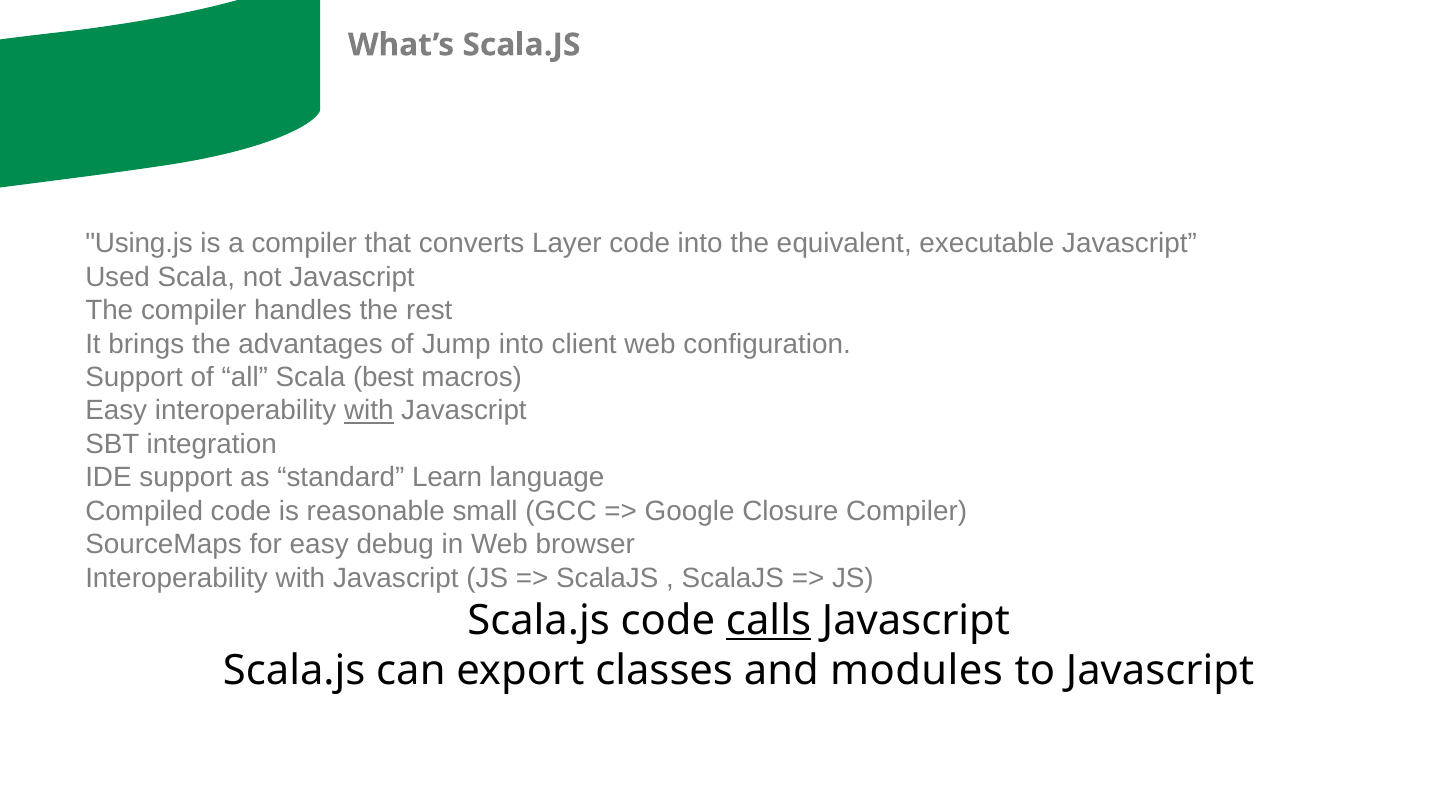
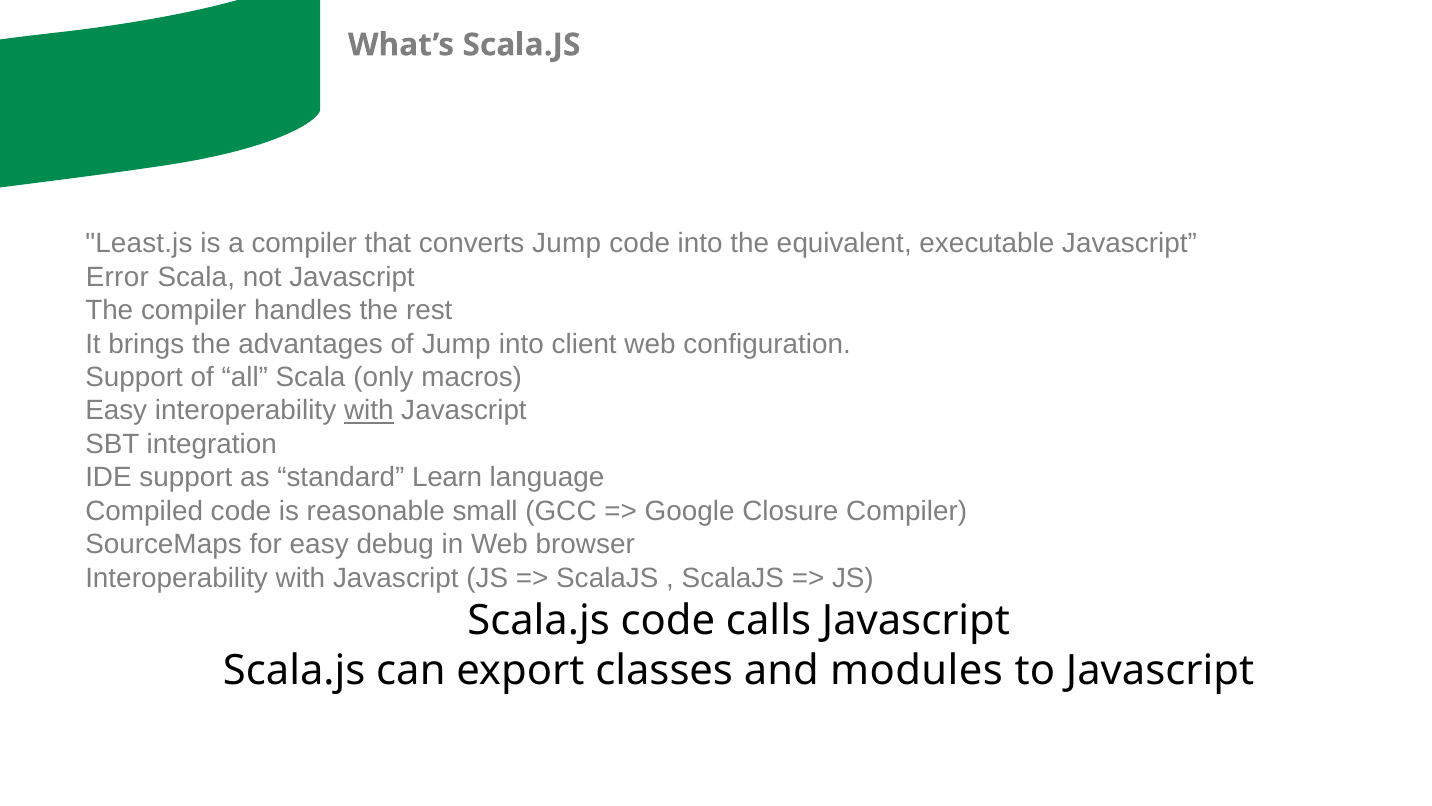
Using.js: Using.js -> Least.js (139, 243)
converts Layer: Layer -> Jump (567, 243)
Used: Used -> Error (117, 277)
best: best -> only (383, 377)
calls underline: present -> none (769, 620)
